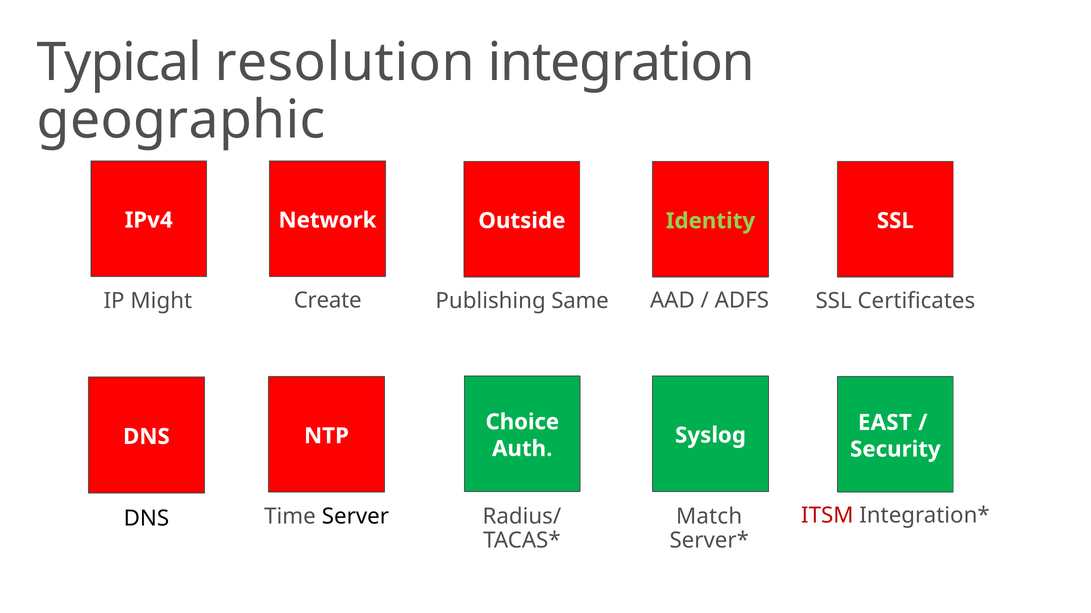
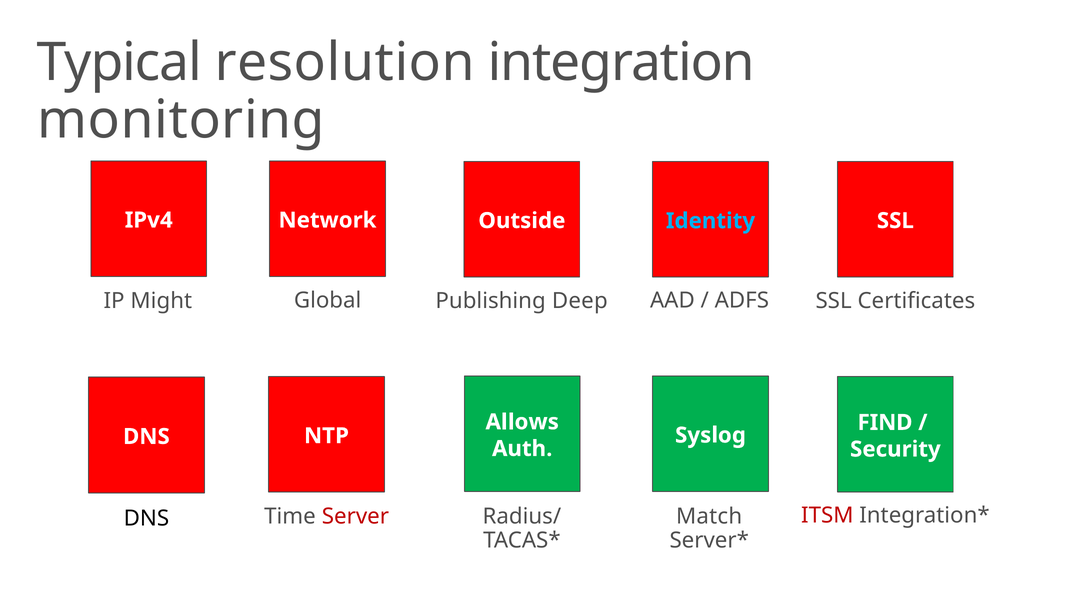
geographic: geographic -> monitoring (181, 120)
Identity colour: light green -> light blue (710, 221)
Create: Create -> Global (328, 301)
Same: Same -> Deep (580, 301)
Choice: Choice -> Allows (522, 422)
EAST: EAST -> FIND (885, 423)
Server colour: black -> red (355, 517)
